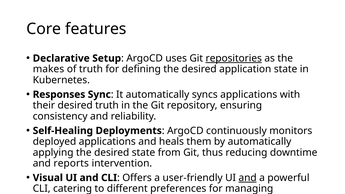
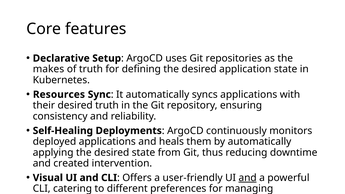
repositories underline: present -> none (234, 58)
Responses: Responses -> Resources (59, 95)
reports: reports -> created (71, 163)
